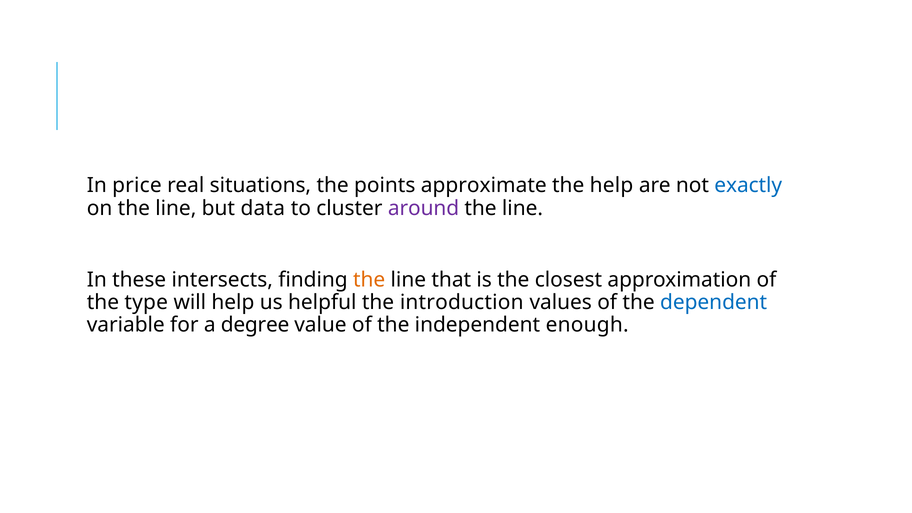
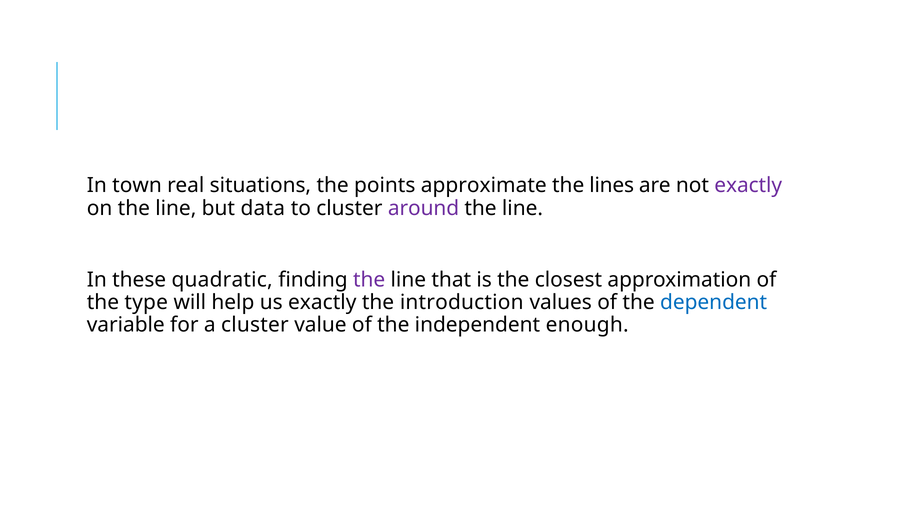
price: price -> town (137, 186)
the help: help -> lines (612, 186)
exactly colour: blue -> purple (748, 186)
intersects: intersects -> quadratic (222, 280)
the colour: orange -> purple (369, 280)
us helpful: helpful -> exactly (322, 302)
a degree: degree -> cluster (255, 325)
